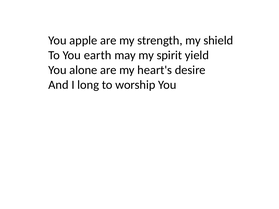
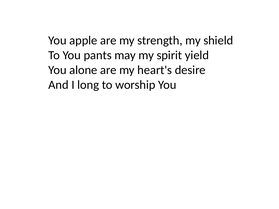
earth: earth -> pants (98, 55)
